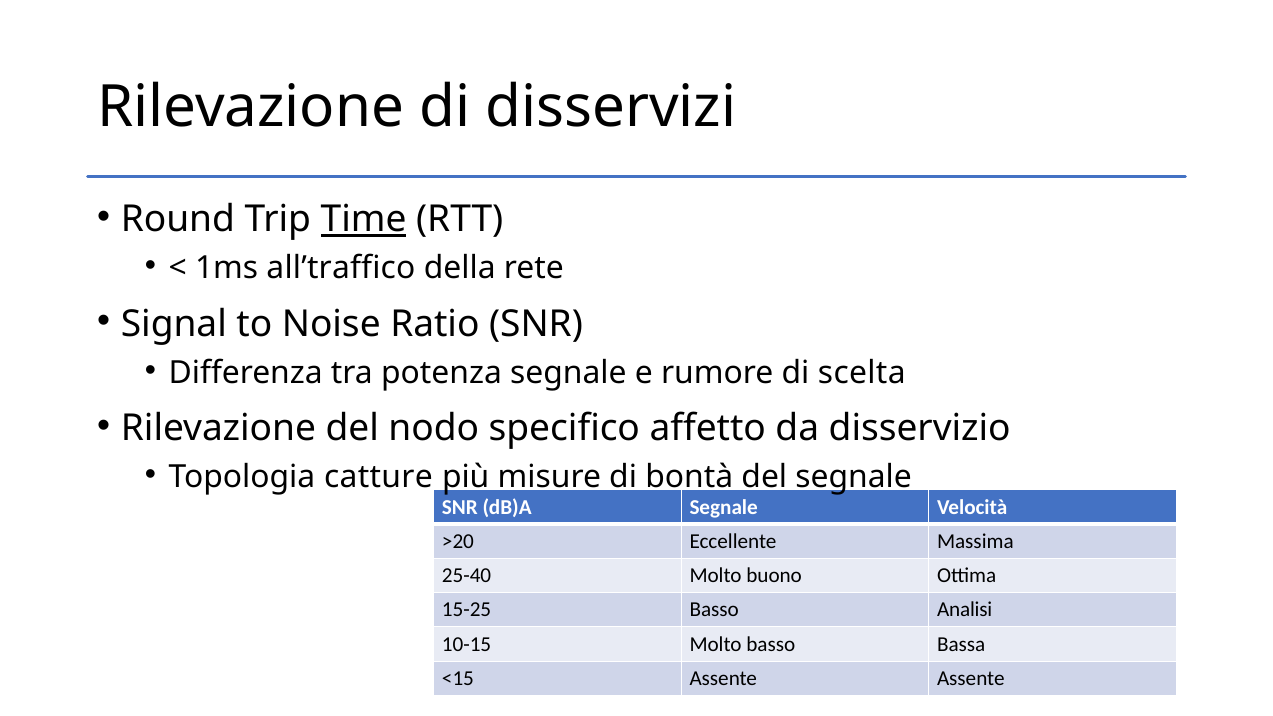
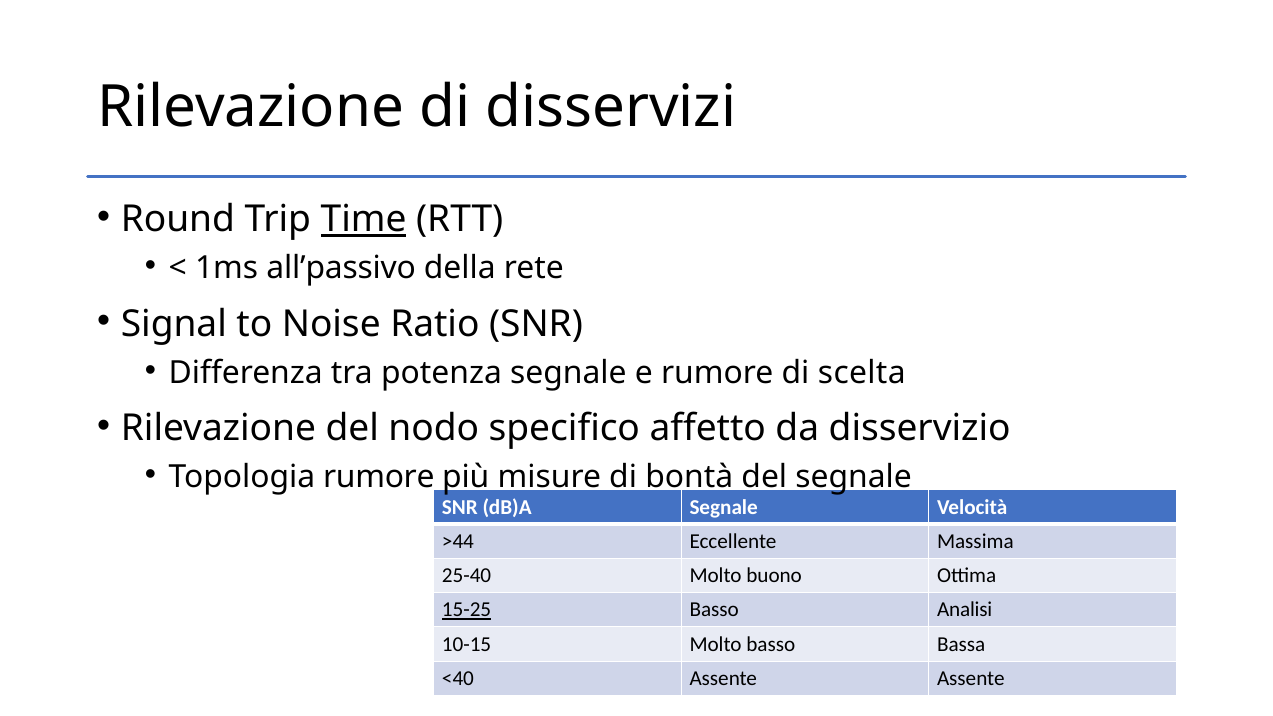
all’traffico: all’traffico -> all’passivo (341, 268)
Topologia catture: catture -> rumore (379, 477)
>20: >20 -> >44 (458, 541)
15-25 underline: none -> present (467, 610)
<15: <15 -> <40 (458, 679)
